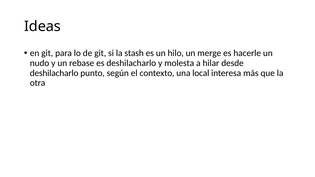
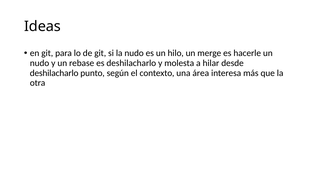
la stash: stash -> nudo (134, 53)
local: local -> área (201, 73)
